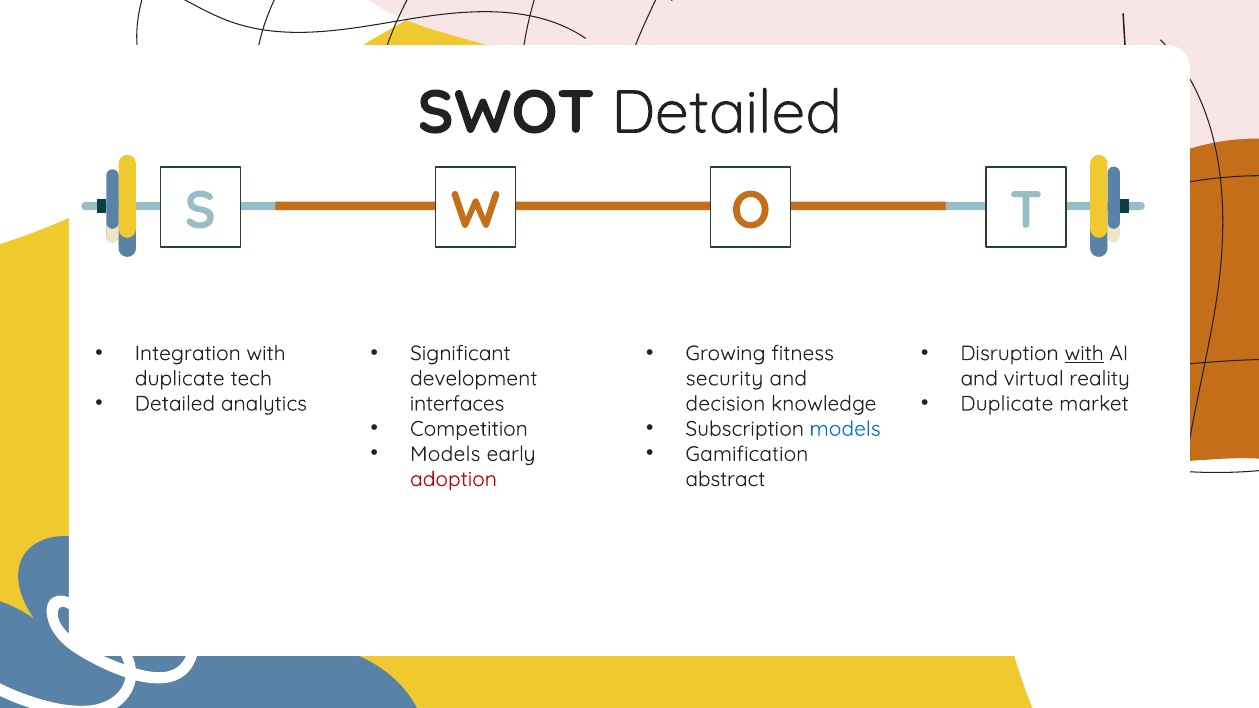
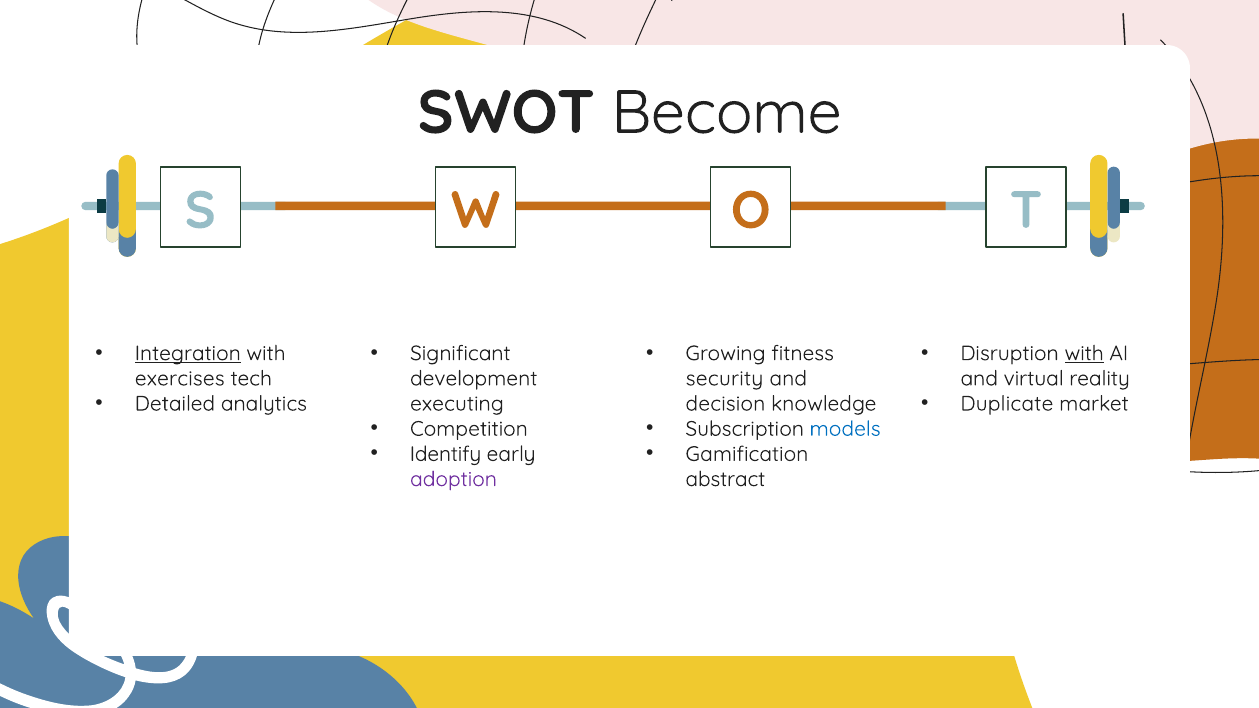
SWOT Detailed: Detailed -> Become (727, 113)
Integration underline: none -> present (188, 353)
duplicate: duplicate -> exercises (180, 379)
interfaces: interfaces -> executing (457, 404)
Models: Models -> Identify (446, 454)
adoption colour: red -> purple (453, 479)
